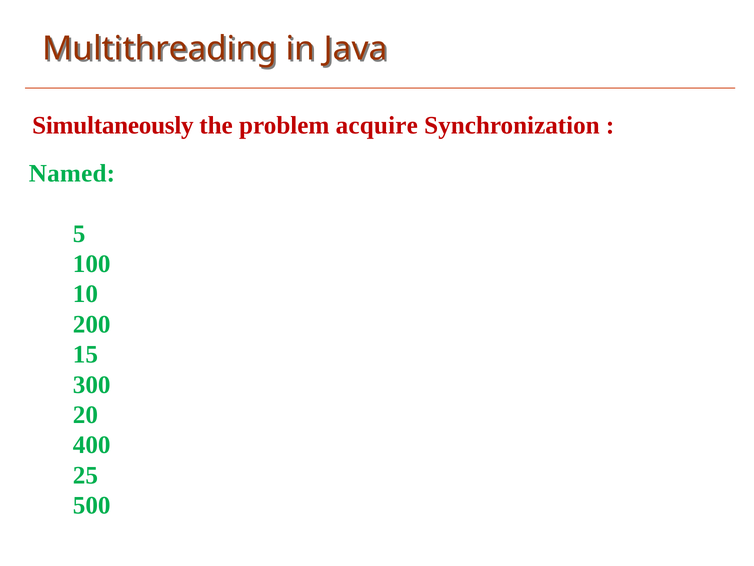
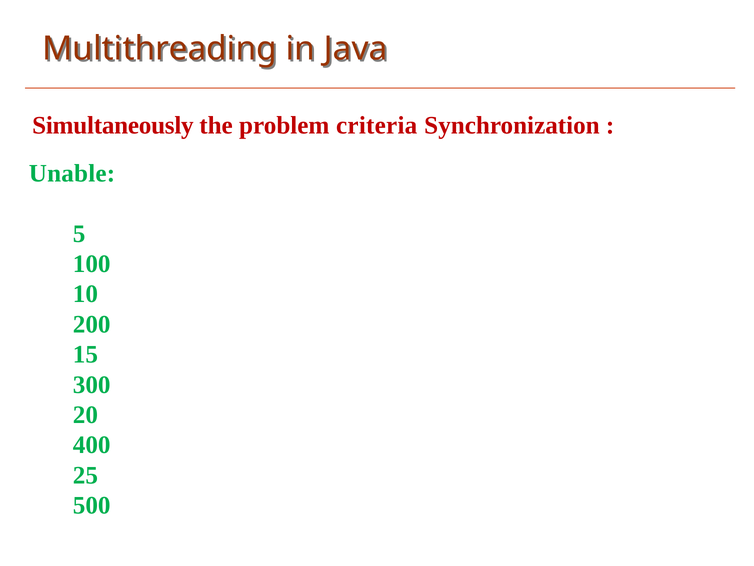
acquire: acquire -> criteria (377, 125)
Named: Named -> Unable (72, 173)
